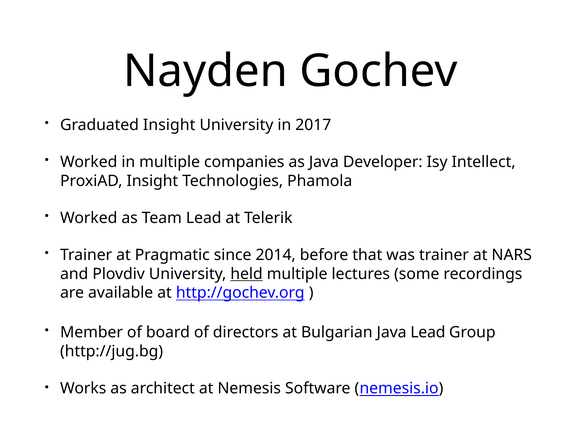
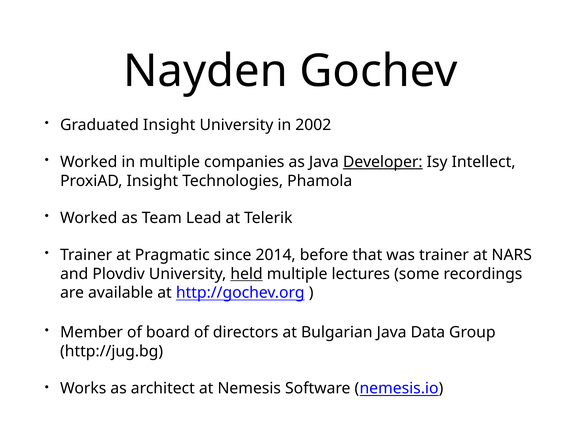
2017: 2017 -> 2002 (313, 125)
Developer underline: none -> present (383, 162)
Java Lead: Lead -> Data (428, 332)
